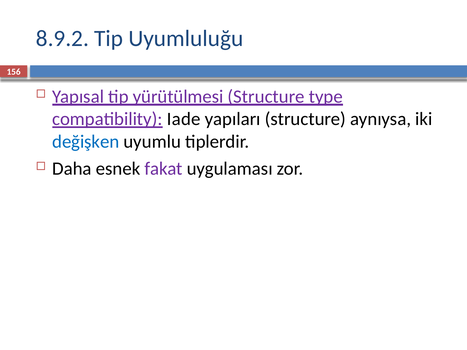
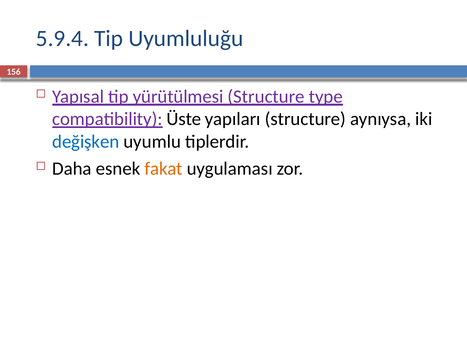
8.9.2: 8.9.2 -> 5.9.4 (62, 39)
Iade: Iade -> Üste (184, 119)
fakat colour: purple -> orange (164, 169)
